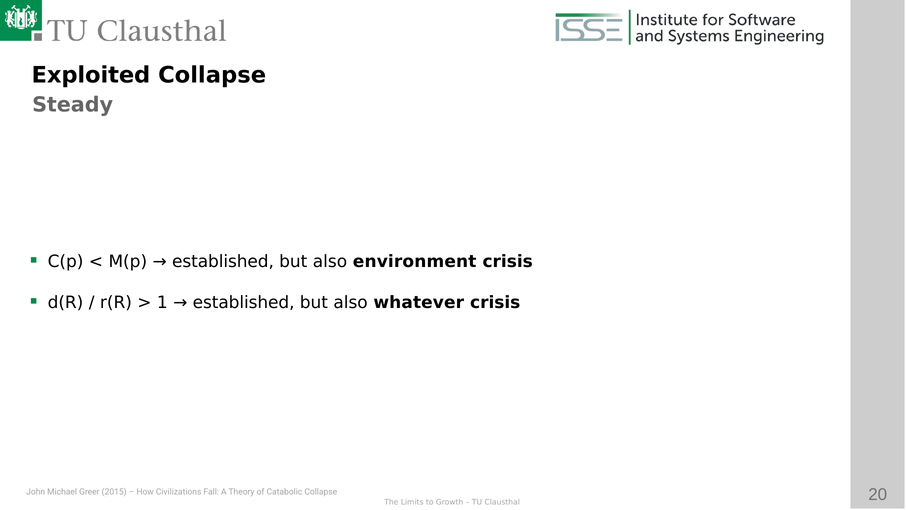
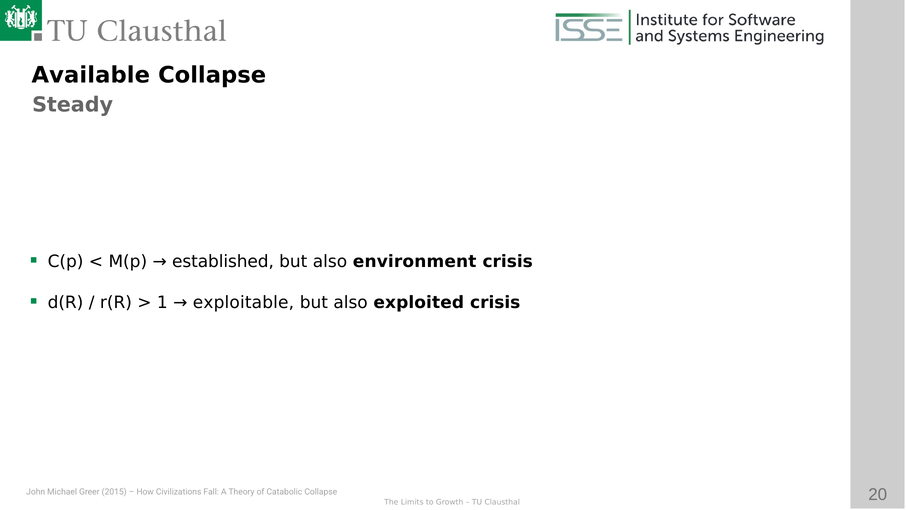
Exploited: Exploited -> Available (91, 75)
established: established -> exploitable (243, 302)
whatever: whatever -> exploited (419, 302)
